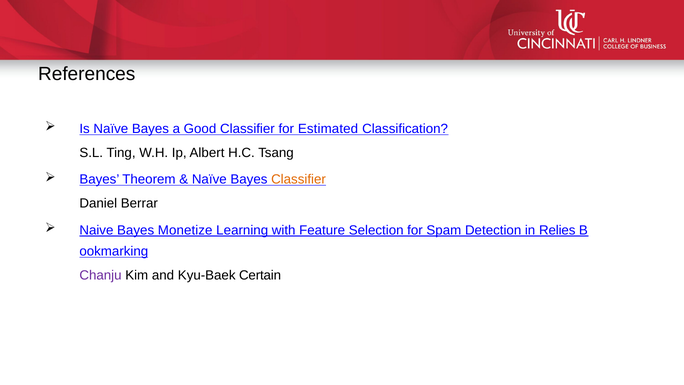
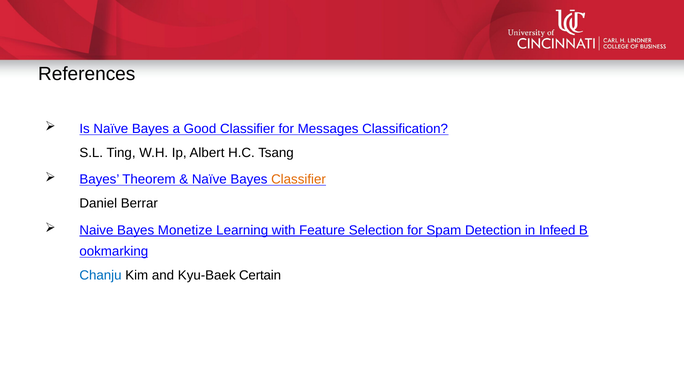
Estimated: Estimated -> Messages (328, 129)
Relies: Relies -> Infeed (557, 230)
Chanju colour: purple -> blue (100, 275)
